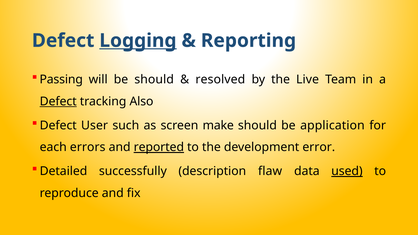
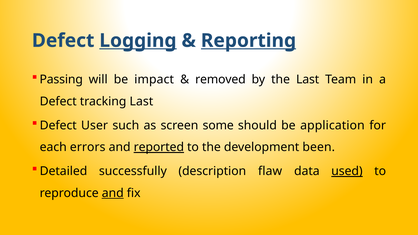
Reporting underline: none -> present (248, 41)
be should: should -> impact (154, 80)
resolved: resolved -> removed (220, 80)
the Live: Live -> Last (308, 80)
Defect underline: present -> none (58, 101)
tracking Also: Also -> Last (141, 101)
make: make -> some (218, 125)
error: error -> been (319, 147)
and underline: none -> present (113, 193)
